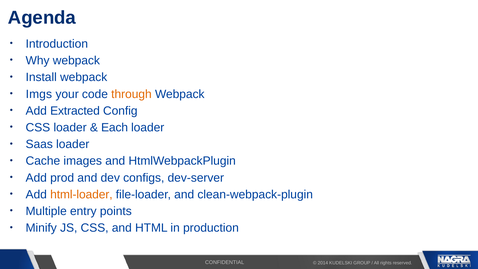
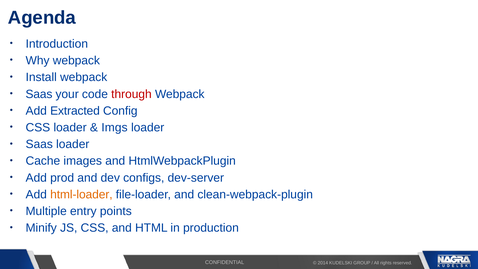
Imgs: Imgs -> Saas (39, 94)
through colour: orange -> red (131, 94)
Each: Each -> Imgs (114, 128)
